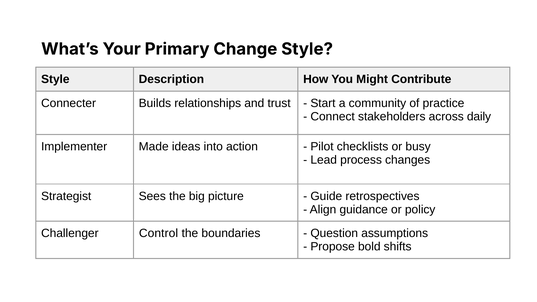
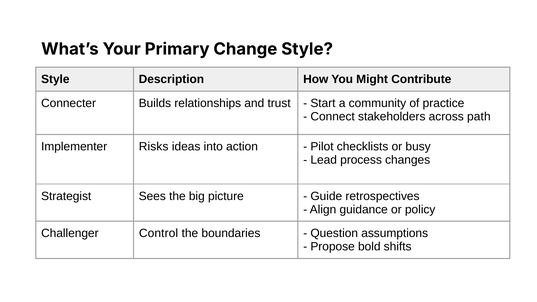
daily: daily -> path (479, 117)
Made: Made -> Risks (154, 147)
